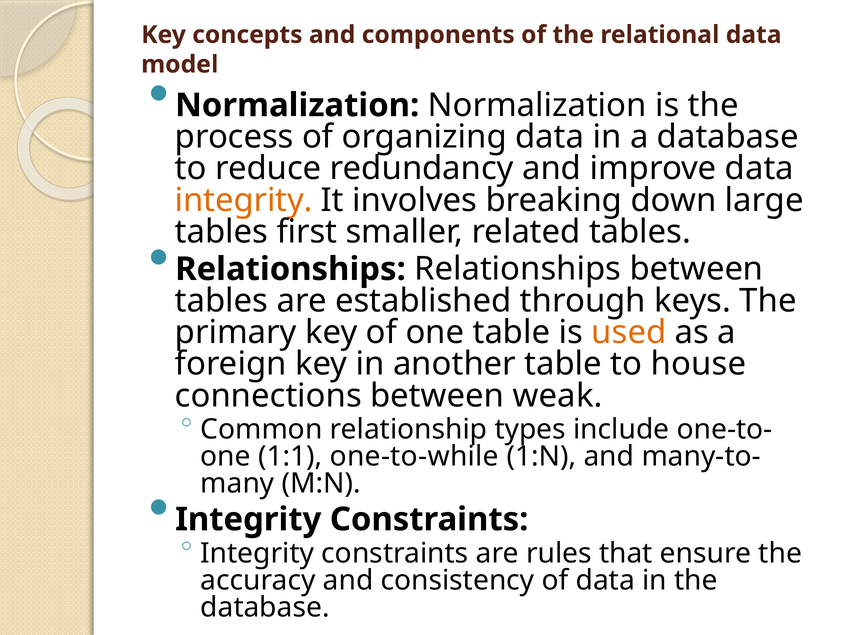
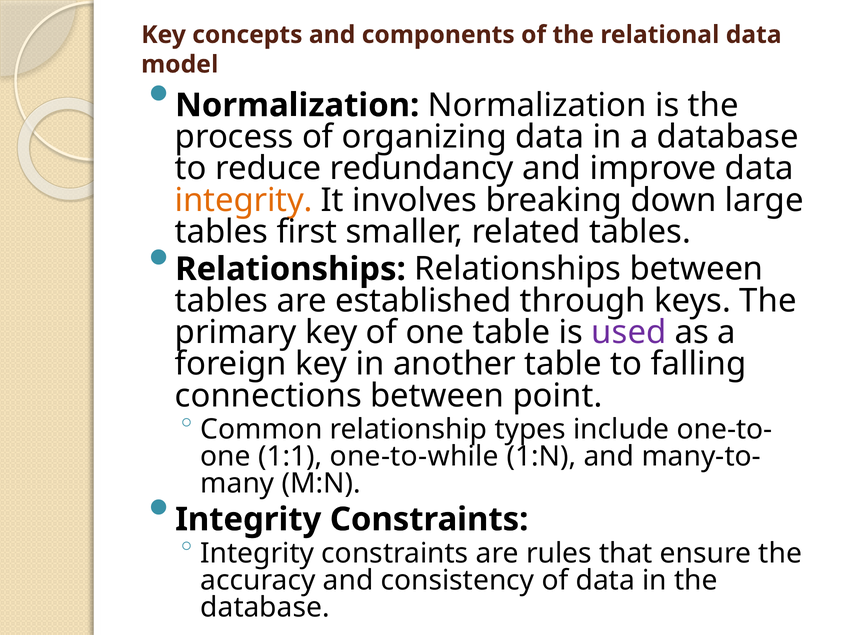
used colour: orange -> purple (629, 332)
house: house -> falling (699, 364)
weak: weak -> point (558, 395)
